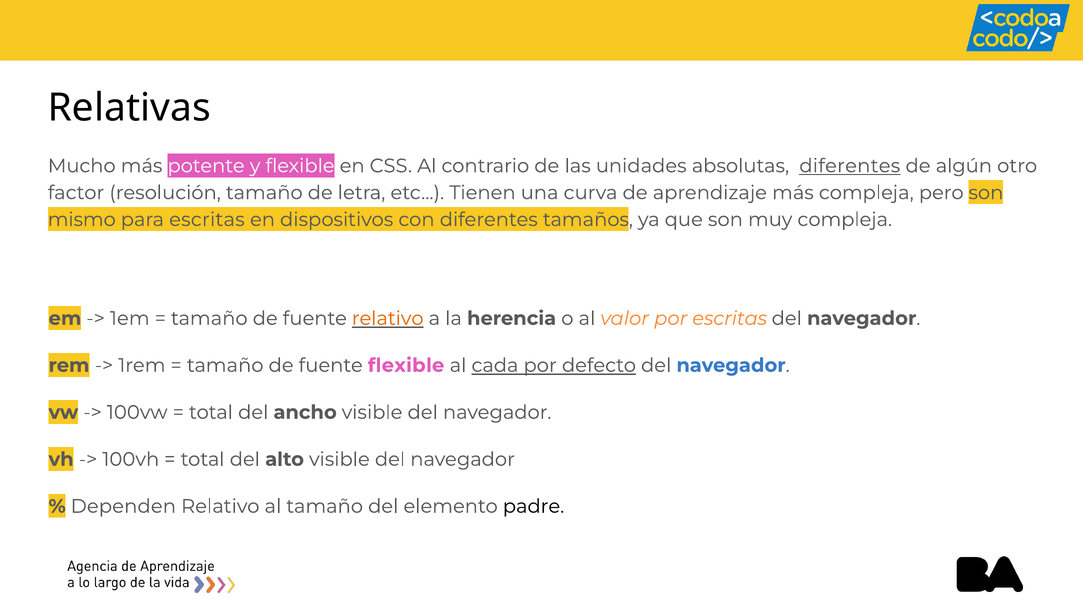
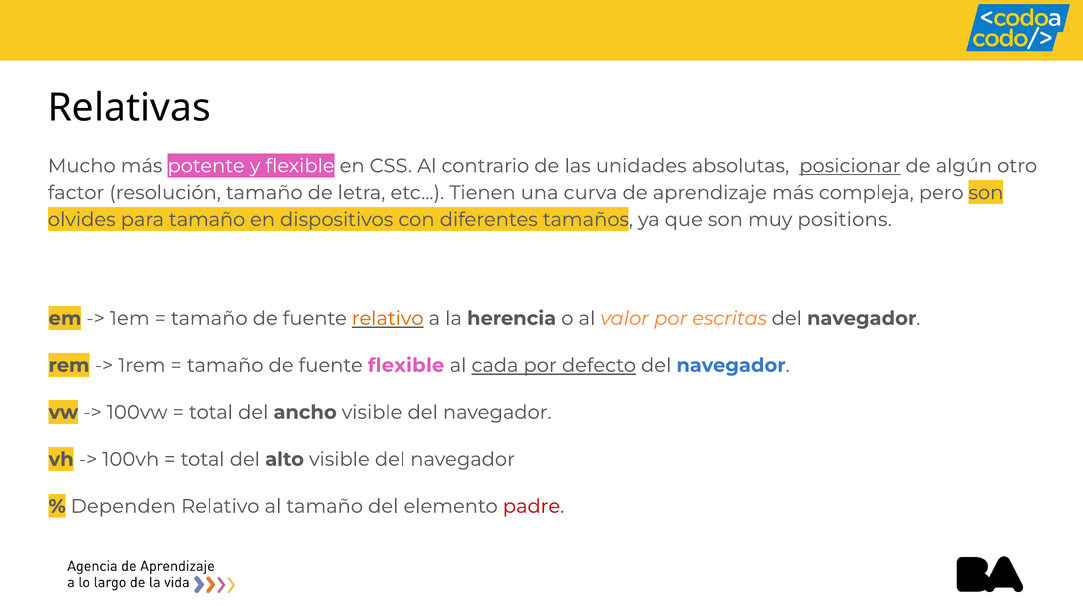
absolutas diferentes: diferentes -> posicionar (850, 166)
mismo: mismo -> olvides (82, 220)
para escritas: escritas -> tamaño (207, 220)
muy compleja: compleja -> positions (845, 220)
padre colour: black -> red (534, 506)
